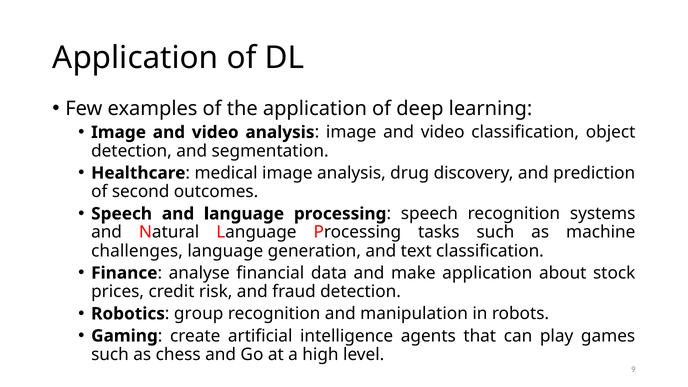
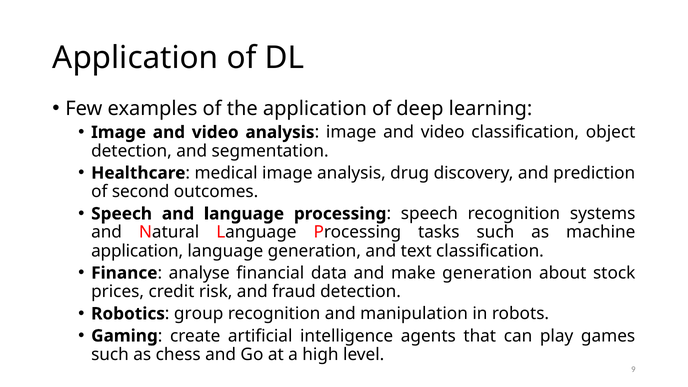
challenges: challenges -> application (137, 251)
make application: application -> generation (487, 273)
